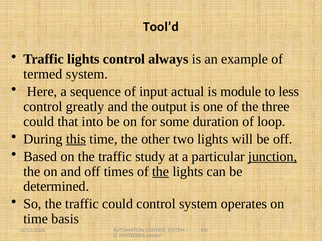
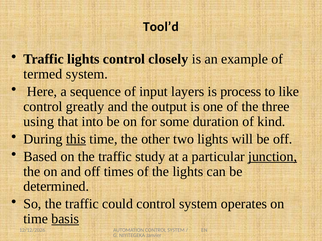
always: always -> closely (168, 59)
actual: actual -> layers (188, 92)
module: module -> process (241, 92)
less: less -> like (289, 92)
could: could -> using (39, 122)
loop: loop -> kind (271, 122)
the underline: present -> none (161, 172)
basis underline: none -> present (65, 219)
